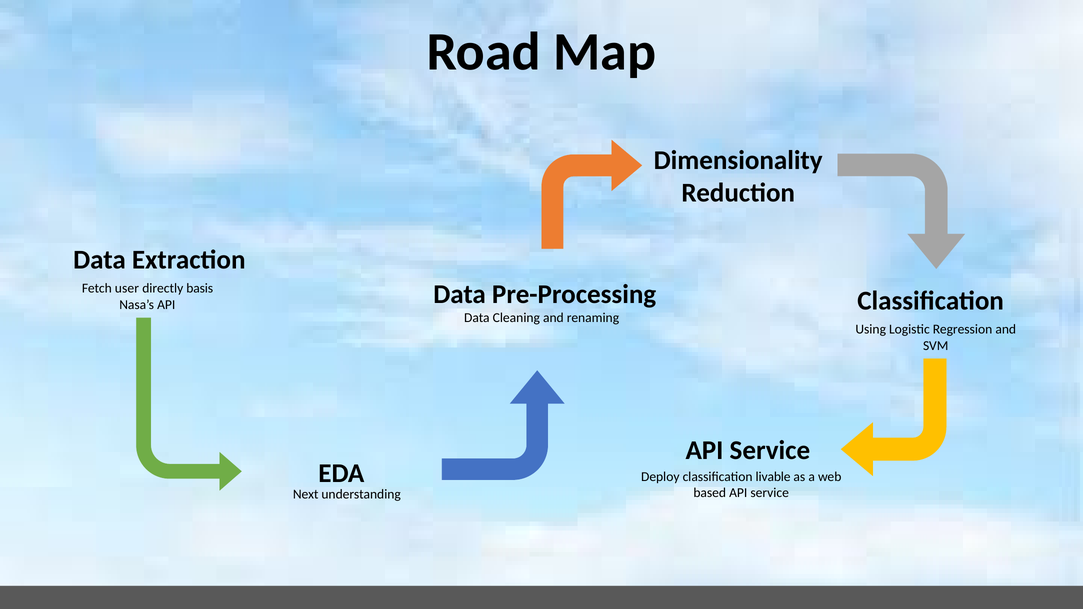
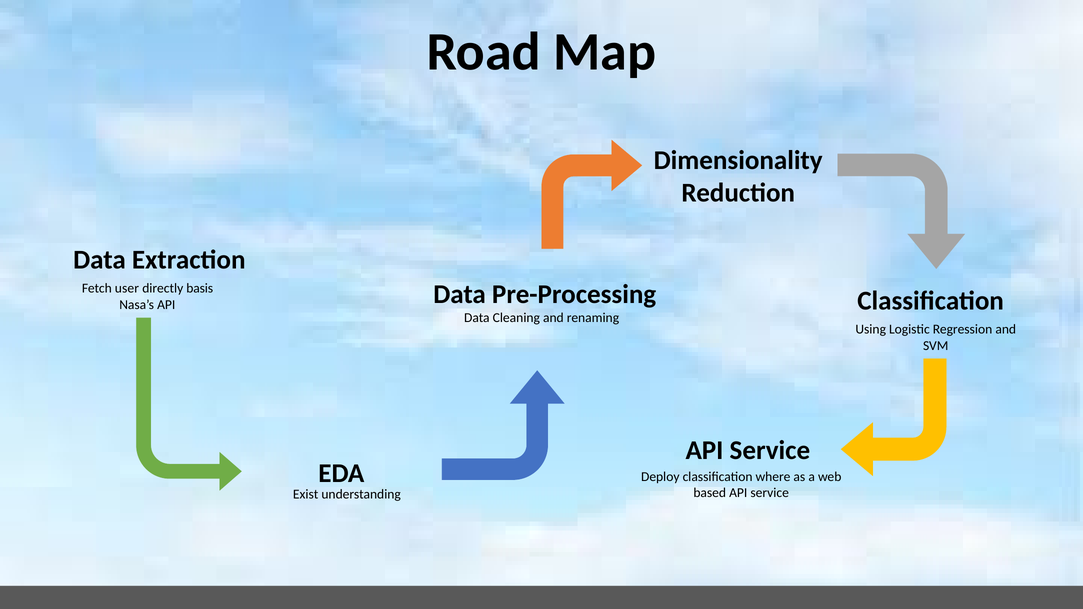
livable: livable -> where (773, 477)
Next: Next -> Exist (306, 495)
